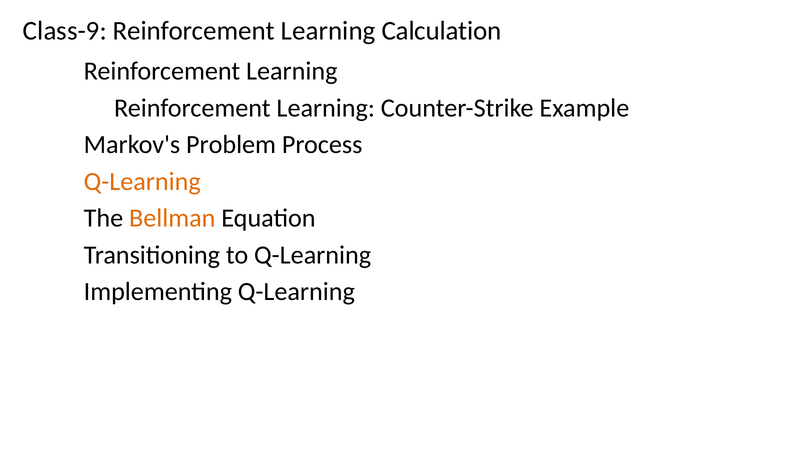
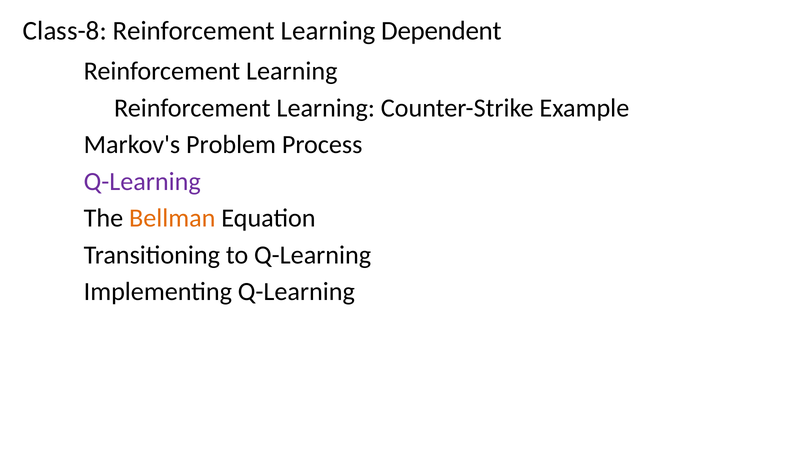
Class-9: Class-9 -> Class-8 (65, 31)
Calculation: Calculation -> Dependent (442, 31)
Q-Learning colour: orange -> purple (142, 182)
